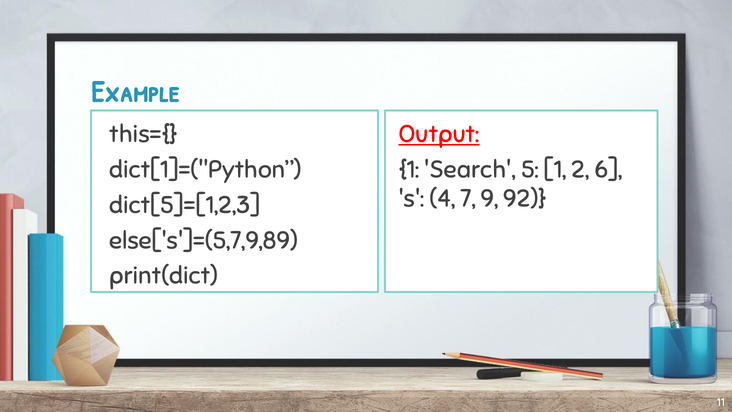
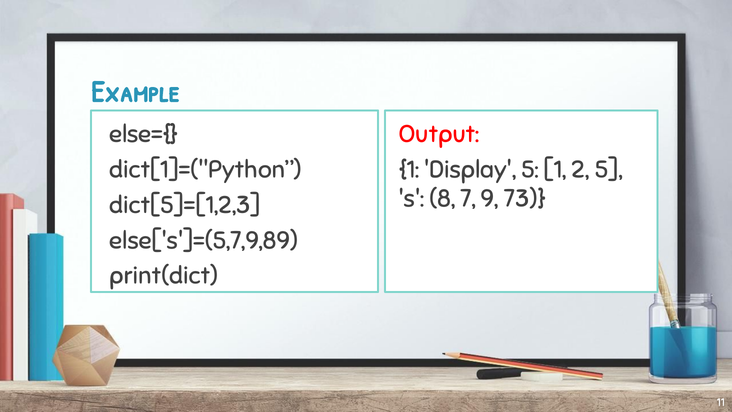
this={: this={ -> else={ (144, 134)
Output underline: present -> none (439, 134)
Search: Search -> Display (470, 170)
2 6: 6 -> 5 (609, 170)
4: 4 -> 8 (442, 199)
92: 92 -> 73 (525, 199)
